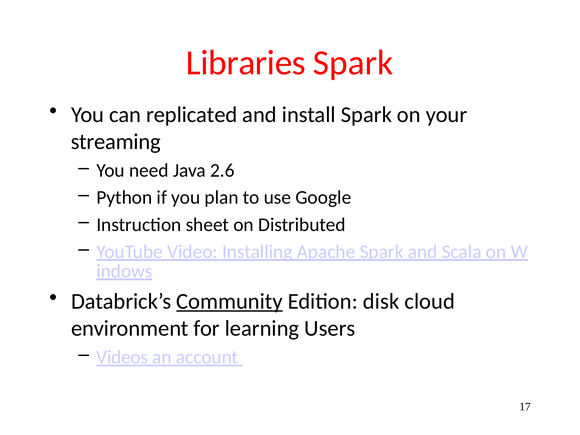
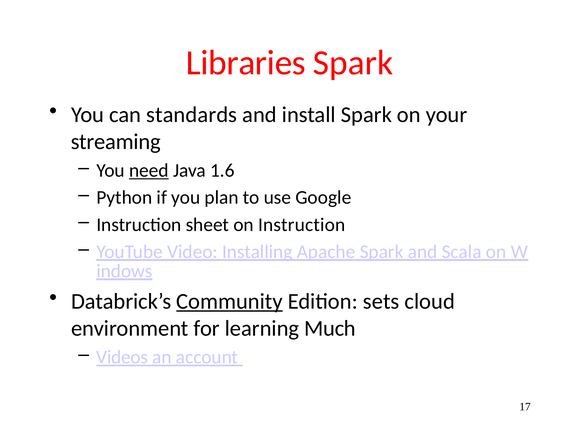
replicated: replicated -> standards (192, 115)
need underline: none -> present (149, 171)
2.6: 2.6 -> 1.6 (222, 171)
on Distributed: Distributed -> Instruction (302, 225)
disk: disk -> sets (381, 301)
Users: Users -> Much (330, 328)
